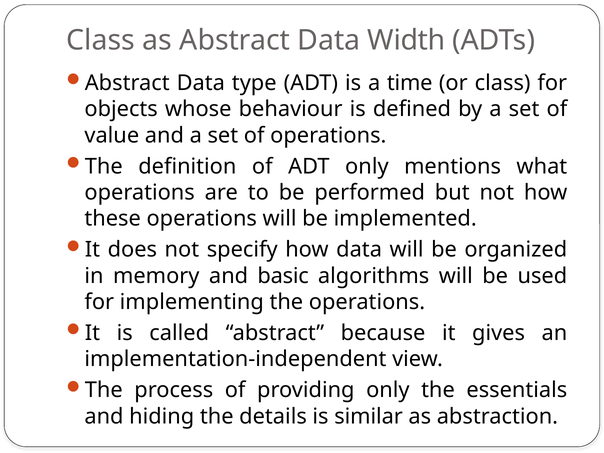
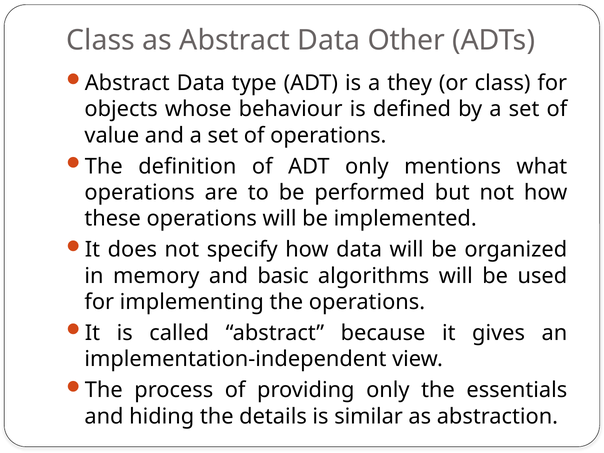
Width: Width -> Other (406, 40)
time: time -> they (410, 83)
